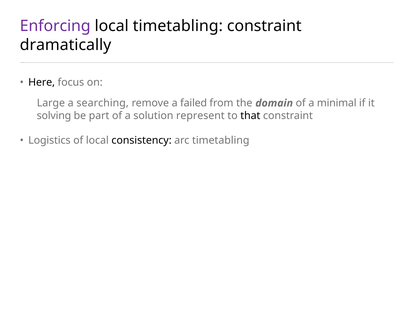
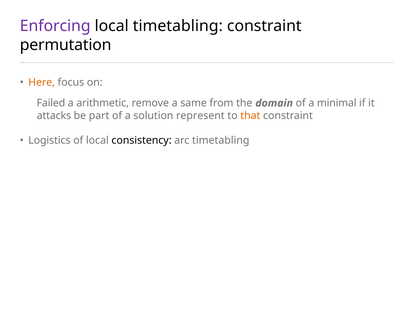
dramatically: dramatically -> permutation (66, 45)
Here colour: black -> orange (42, 83)
Large: Large -> Failed (51, 103)
searching: searching -> arithmetic (103, 103)
failed: failed -> same (194, 103)
solving: solving -> attacks (54, 116)
that colour: black -> orange (250, 116)
